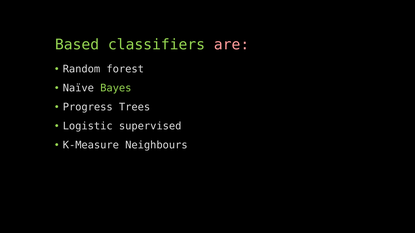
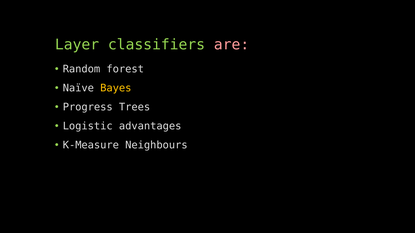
Based: Based -> Layer (77, 45)
Bayes colour: light green -> yellow (116, 88)
supervised: supervised -> advantages (150, 126)
